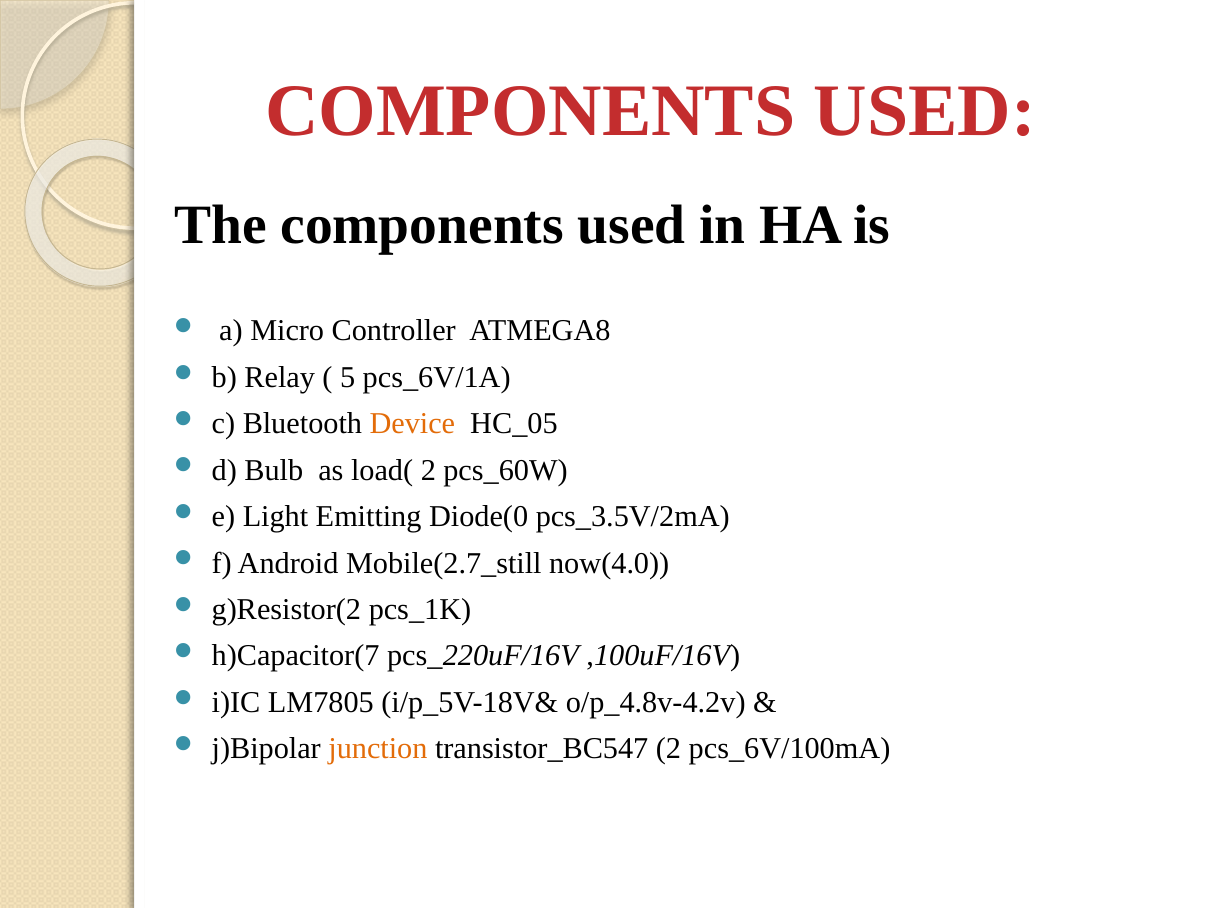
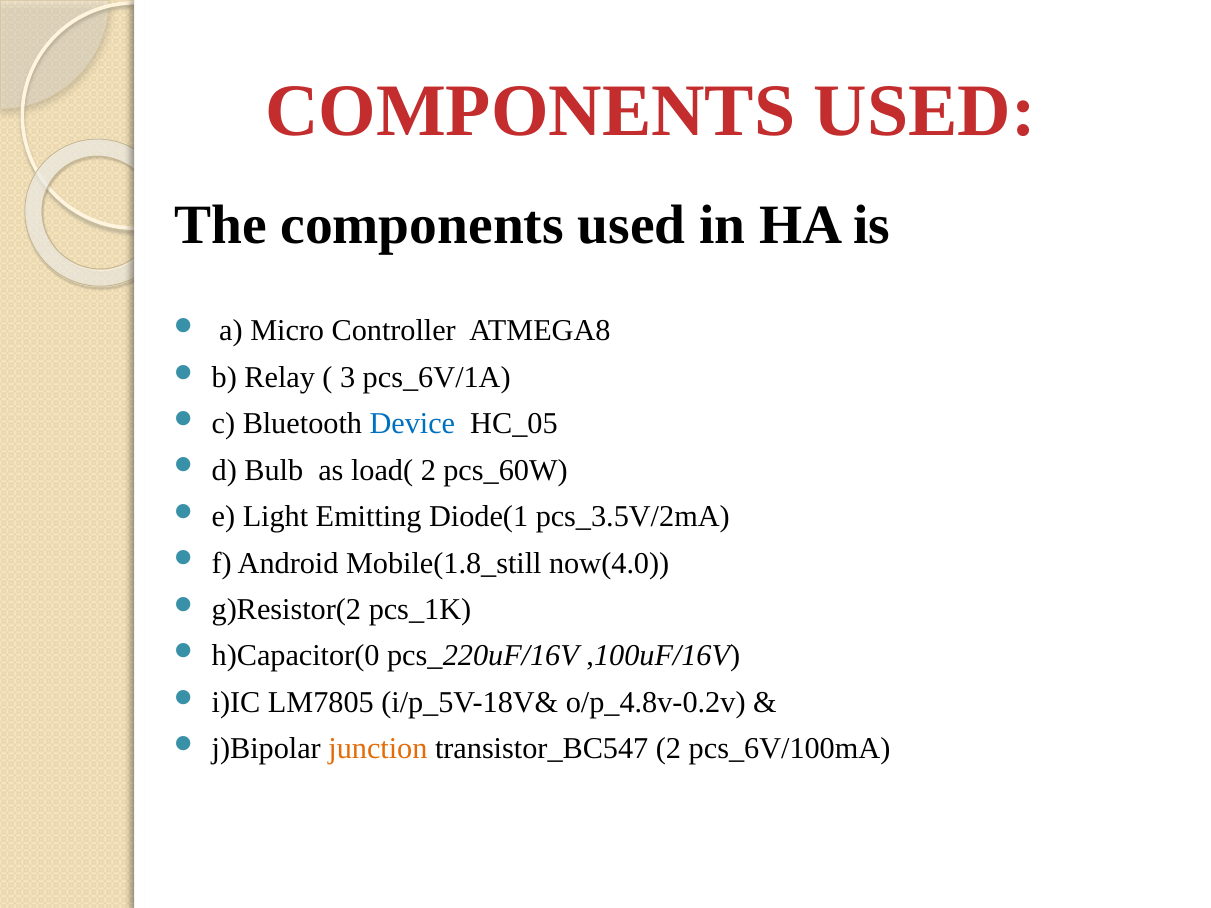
5: 5 -> 3 (348, 377)
Device colour: orange -> blue (412, 424)
Diode(0: Diode(0 -> Diode(1 (479, 517)
Mobile(2.7_still: Mobile(2.7_still -> Mobile(1.8_still (444, 563)
h)Capacitor(7: h)Capacitor(7 -> h)Capacitor(0 (296, 656)
o/p_4.8v-4.2v: o/p_4.8v-4.2v -> o/p_4.8v-0.2v (656, 703)
